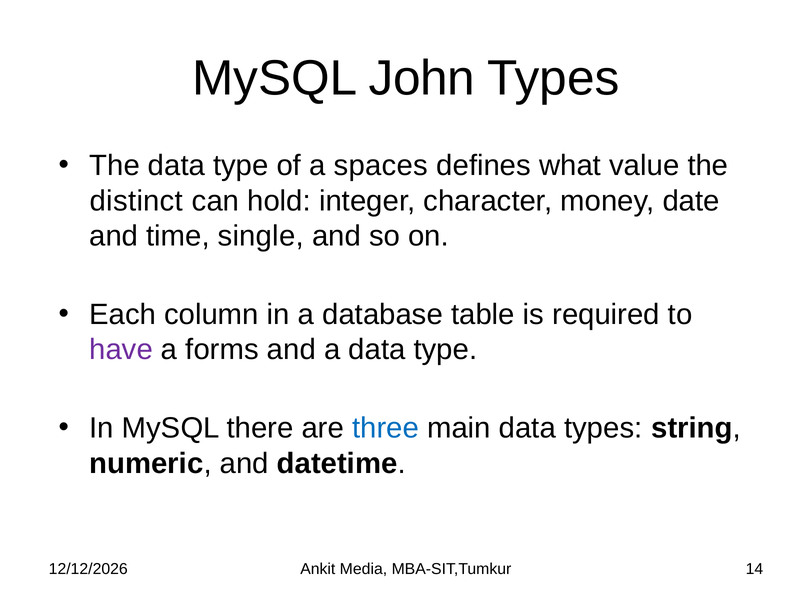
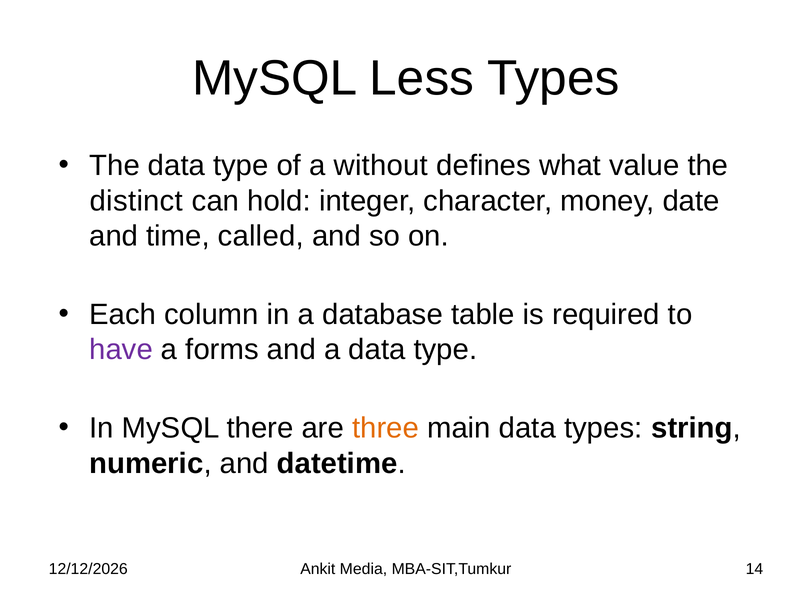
John: John -> Less (422, 79)
spaces: spaces -> without (381, 166)
single: single -> called (261, 236)
three colour: blue -> orange (386, 428)
